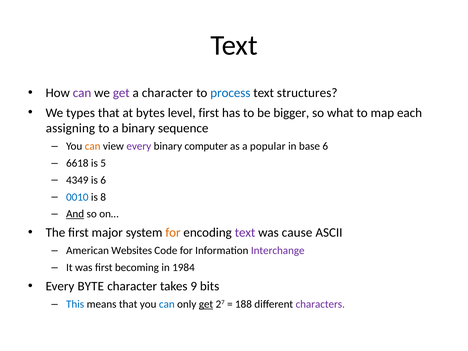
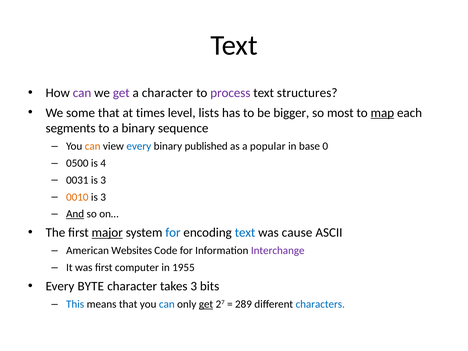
process colour: blue -> purple (230, 93)
types: types -> some (81, 113)
bytes: bytes -> times (150, 113)
level first: first -> lists (209, 113)
what: what -> most (340, 113)
map underline: none -> present (382, 113)
assigning: assigning -> segments (71, 128)
every colour: purple -> blue (139, 146)
computer: computer -> published (206, 146)
base 6: 6 -> 0 (325, 146)
6618: 6618 -> 0500 (77, 163)
5: 5 -> 4 (103, 163)
4349: 4349 -> 0031 (77, 180)
6: 6 -> 3 (103, 180)
0010 colour: blue -> orange (77, 197)
8: 8 -> 3 (103, 197)
major underline: none -> present (107, 233)
for colour: orange -> blue (173, 233)
text colour: purple -> blue (245, 233)
becoming: becoming -> computer (137, 268)
1984: 1984 -> 1955 (183, 268)
takes 9: 9 -> 3 (194, 286)
188: 188 -> 289 (243, 304)
characters colour: purple -> blue (320, 304)
